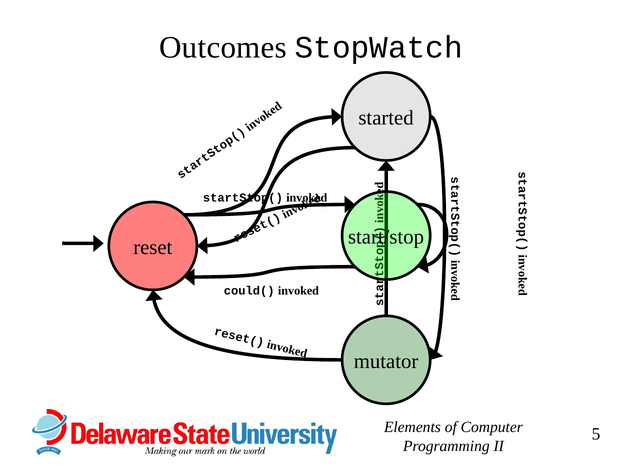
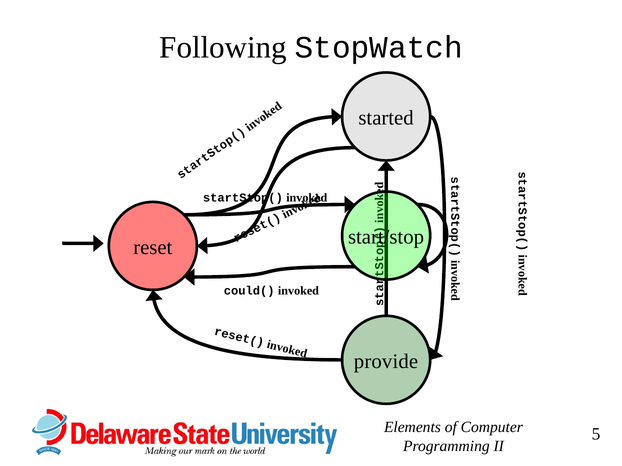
Outcomes: Outcomes -> Following (223, 48)
mutator: mutator -> provide (386, 362)
